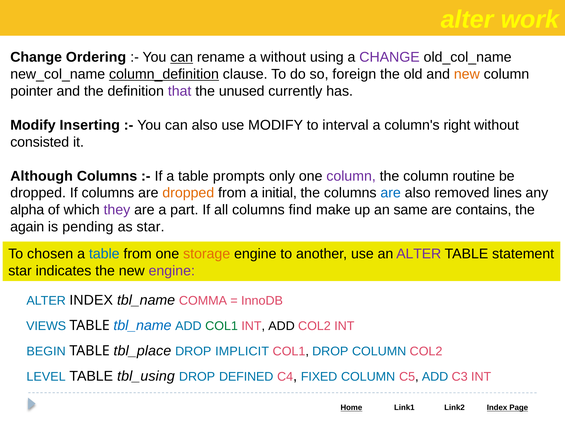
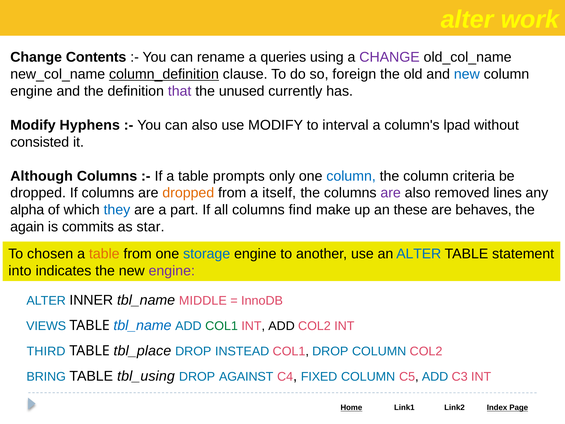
Ordering: Ordering -> Contents (96, 57)
can underline: present -> none (182, 57)
a without: without -> queries (283, 57)
new colour: orange -> blue (467, 74)
pointer: pointer -> engine (31, 91)
Inserting: Inserting -> Hyphens (90, 125)
right: right -> lpad (457, 125)
column colour: purple -> blue (351, 176)
routine: routine -> criteria (474, 176)
initial: initial -> itself (279, 193)
are colour: blue -> purple (391, 193)
they colour: purple -> blue (117, 210)
same: same -> these (411, 210)
contains: contains -> behaves (484, 210)
pending: pending -> commits (88, 227)
table colour: blue -> orange (104, 254)
storage colour: orange -> blue (207, 254)
ALTER colour: purple -> blue (419, 254)
star: star -> into (20, 271)
ALTER INDEX: INDEX -> INNER (91, 300)
COMMA: COMMA -> MIDDLE (203, 300)
BEGIN: BEGIN -> THIRD (46, 351)
IMPLICIT: IMPLICIT -> INSTEAD (242, 351)
LEVEL: LEVEL -> BRING (46, 377)
DEFINED: DEFINED -> AGAINST (246, 377)
